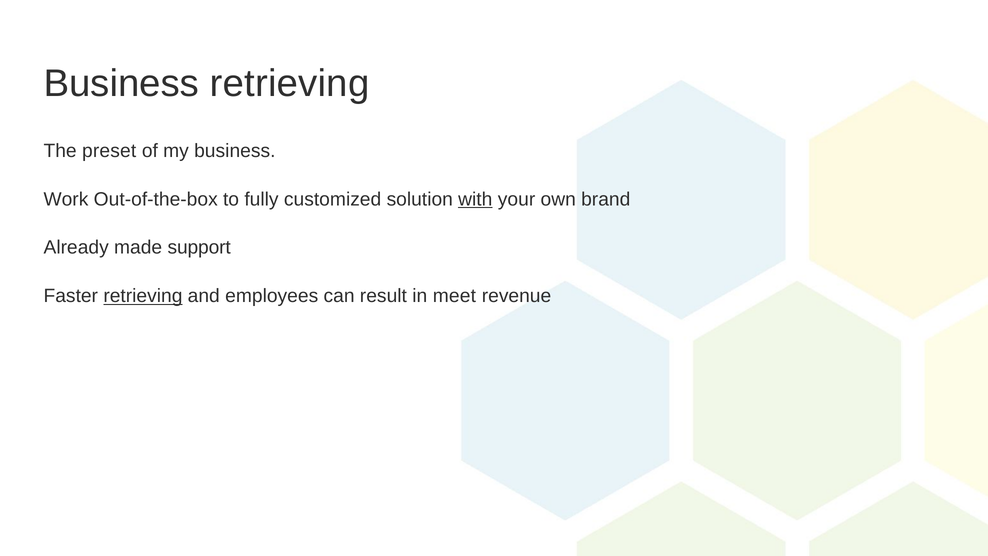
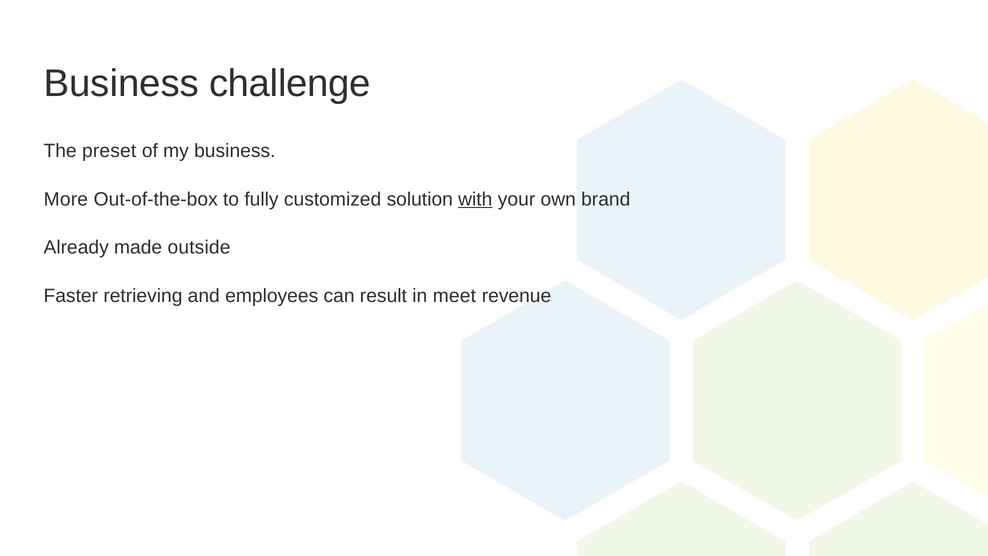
Business retrieving: retrieving -> challenge (290, 84)
Work: Work -> More (66, 199)
support: support -> outside (199, 248)
retrieving underline: present -> none (143, 296)
